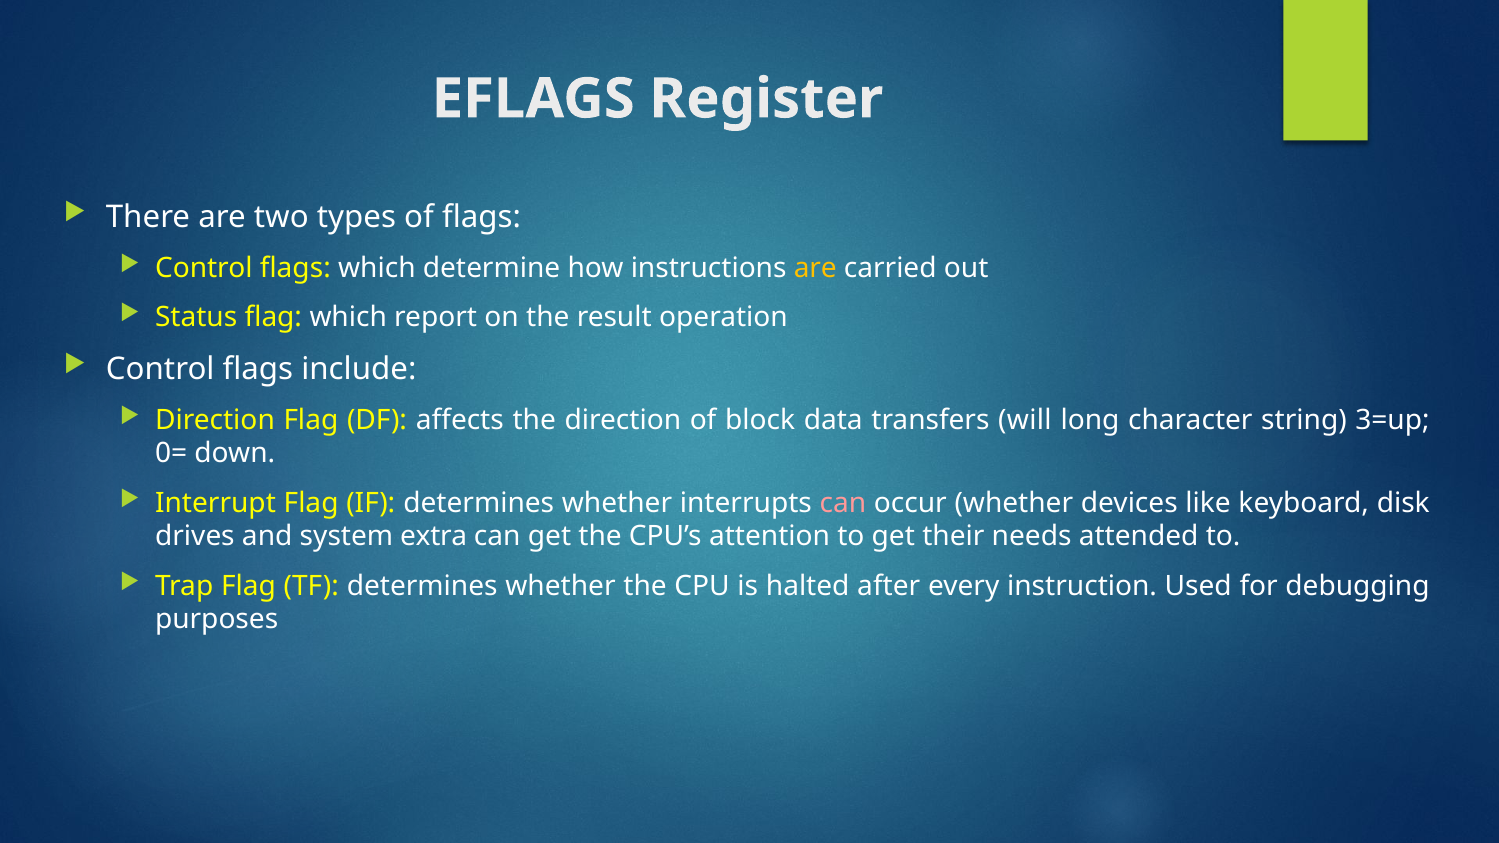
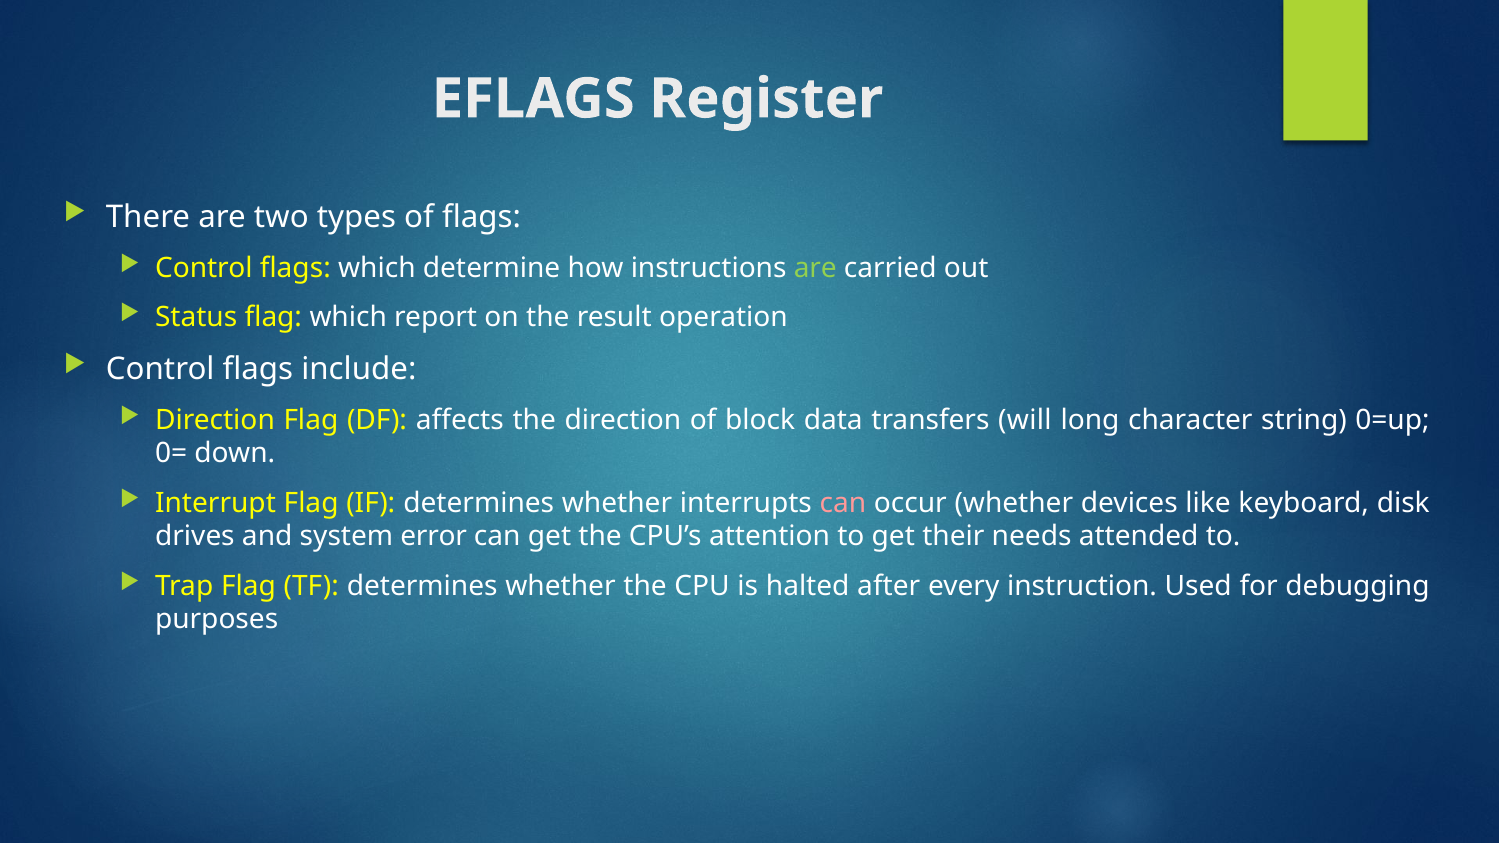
are colour: yellow -> light green (815, 268)
3=up: 3=up -> 0=up (1392, 420)
extra: extra -> error (434, 537)
